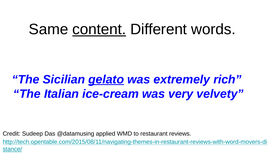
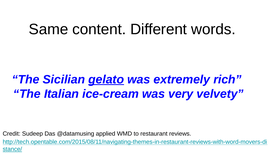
content underline: present -> none (99, 29)
